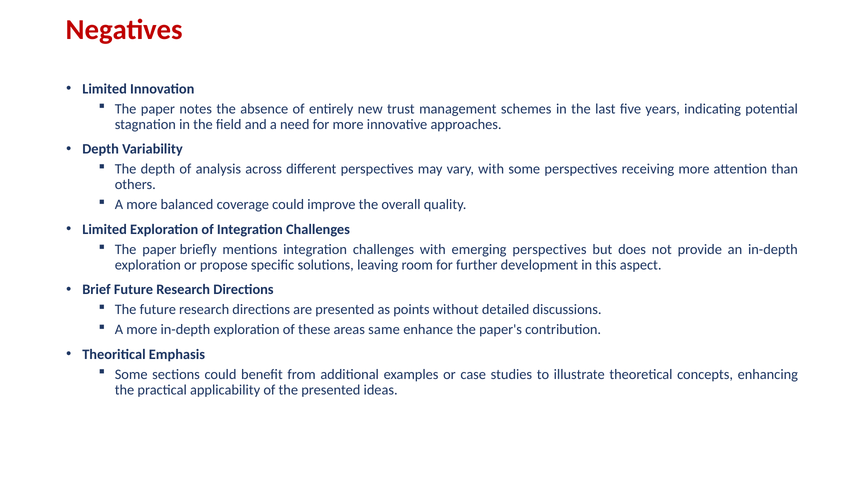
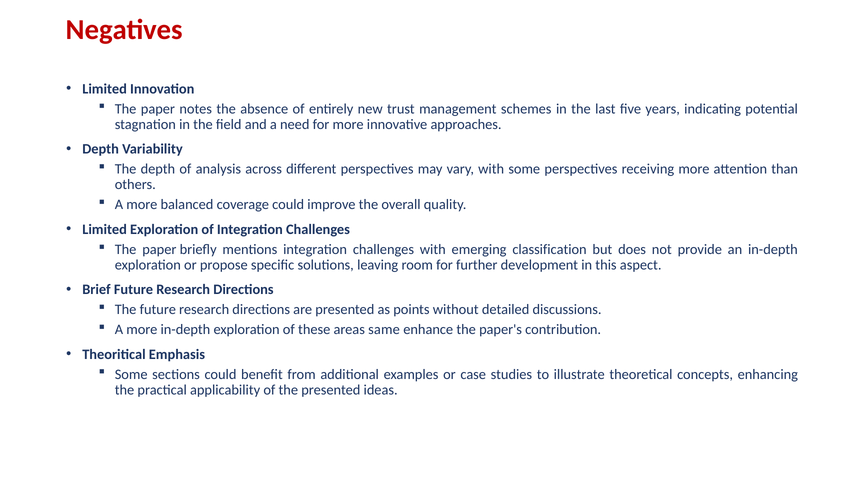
emerging perspectives: perspectives -> classification (550, 249)
